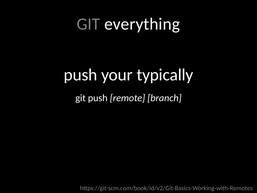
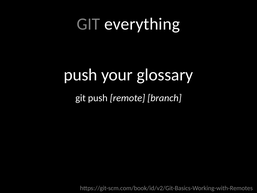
typically: typically -> glossary (165, 75)
